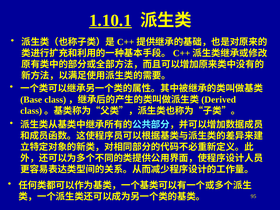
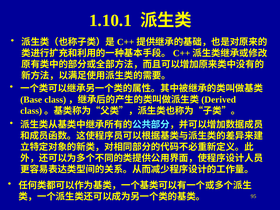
1.10.1 underline: present -> none (110, 20)
